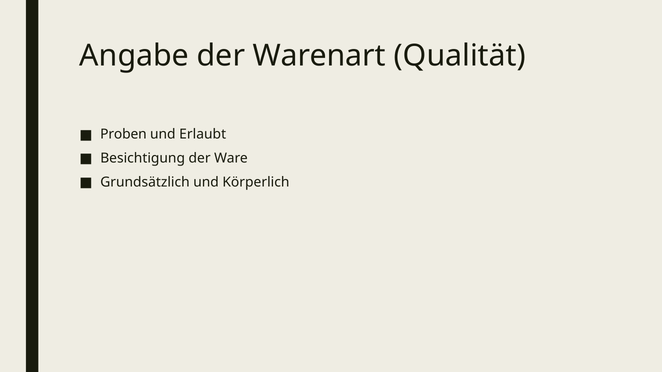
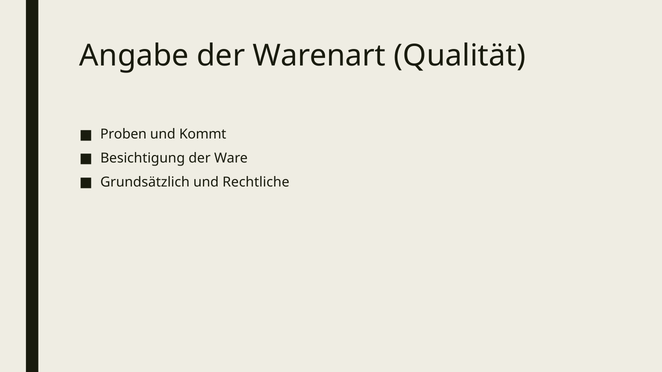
Erlaubt: Erlaubt -> Kommt (203, 135)
Körperlich: Körperlich -> Rechtliche (256, 182)
